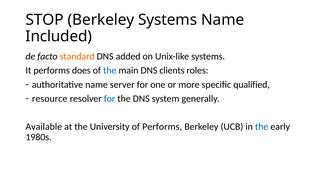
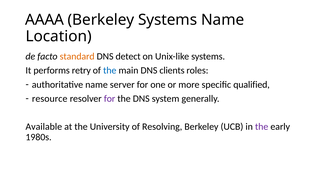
STOP: STOP -> AAAA (45, 20)
Included: Included -> Location (59, 36)
added: added -> detect (128, 57)
does: does -> retry (81, 71)
for colour: blue -> purple (110, 99)
of Performs: Performs -> Resolving (162, 127)
the colour: blue -> purple (262, 127)
